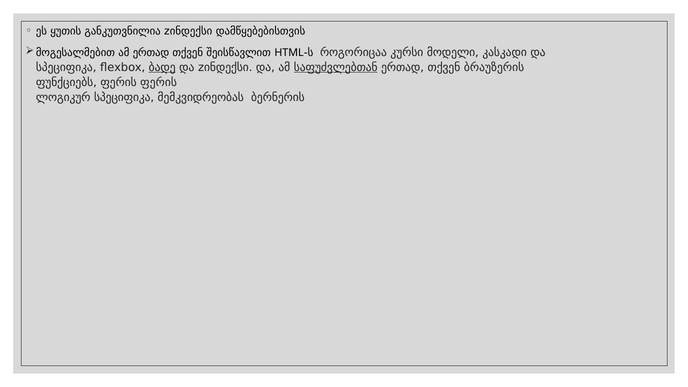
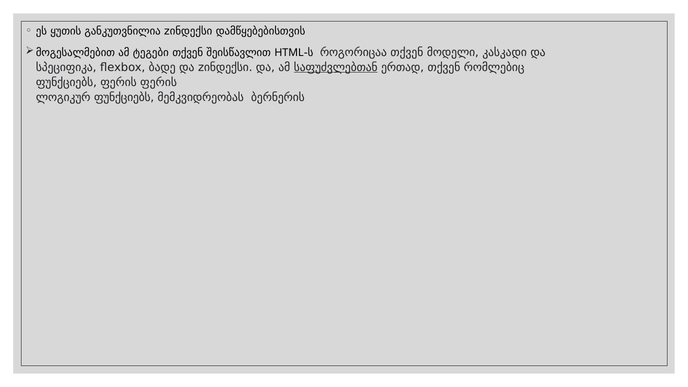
ამ ერთად: ერთად -> ტეგები (151, 52)
როგორიცაა კურსი: კურსი -> თქვენ (407, 52)
ბადე underline: present -> none (162, 67)
ბრაუზერის: ბრაუზერის -> რომლებიც (494, 67)
ლოგიკურ სპეციფიკა: სპეციფიკა -> ფუნქციებს (124, 98)
